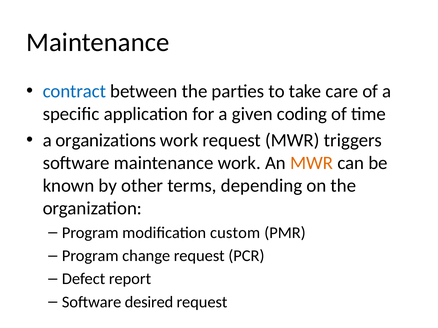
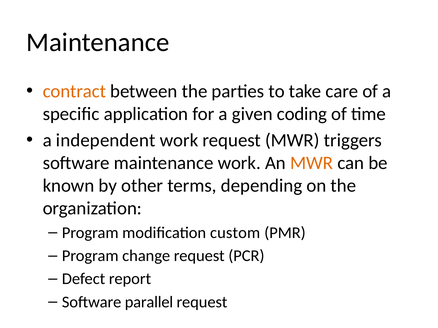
contract colour: blue -> orange (74, 91)
organizations: organizations -> independent (106, 141)
desired: desired -> parallel (149, 302)
